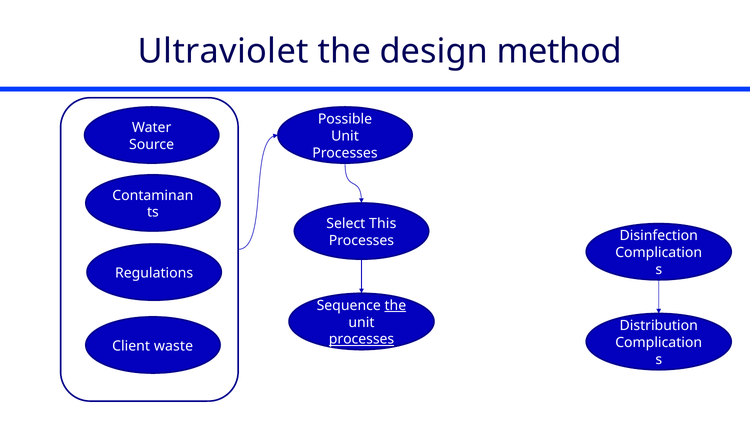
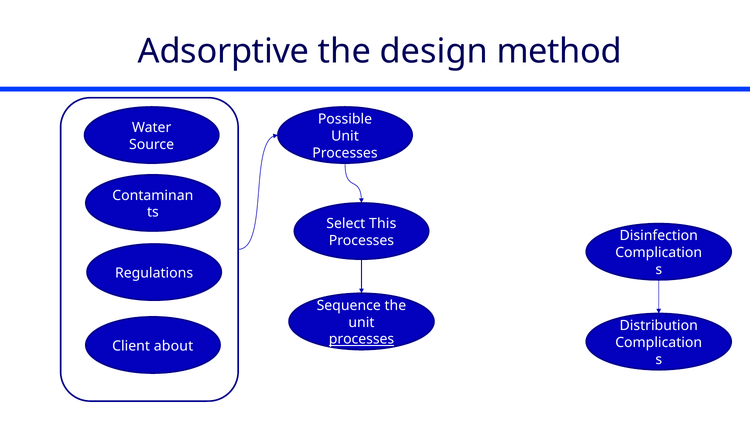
Ultraviolet: Ultraviolet -> Adsorptive (224, 52)
the underline: present -> none (395, 305)
waste: waste -> about (174, 346)
